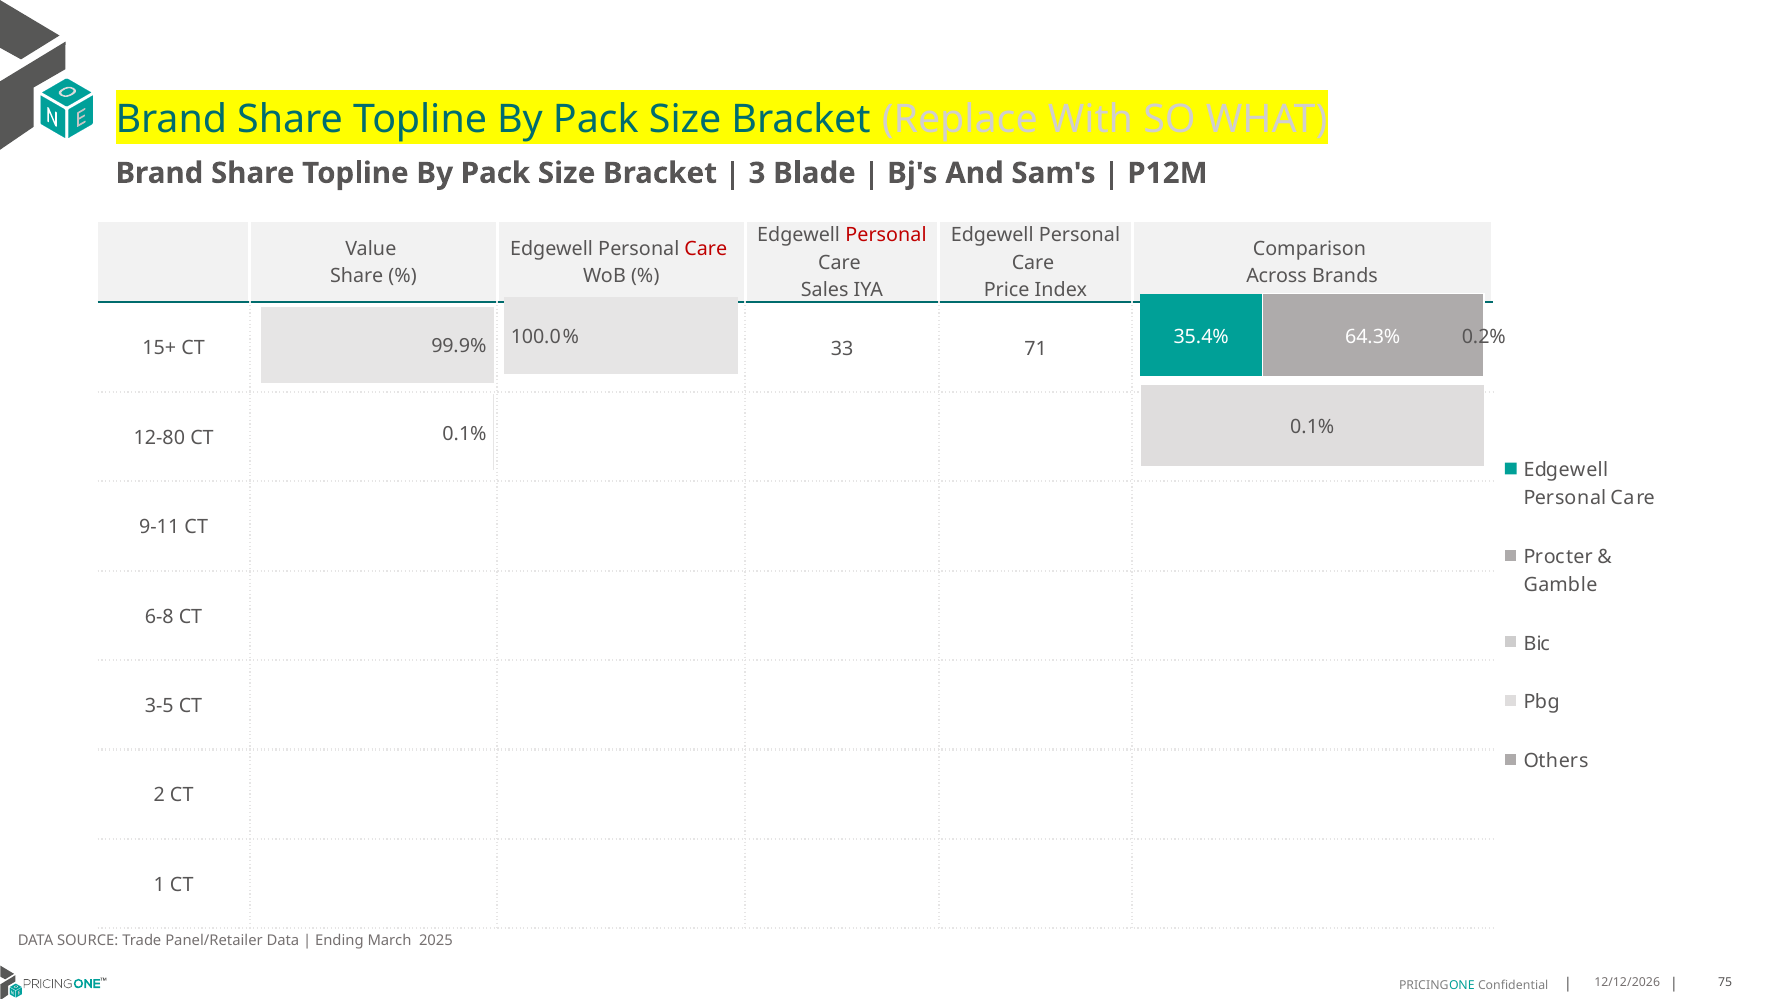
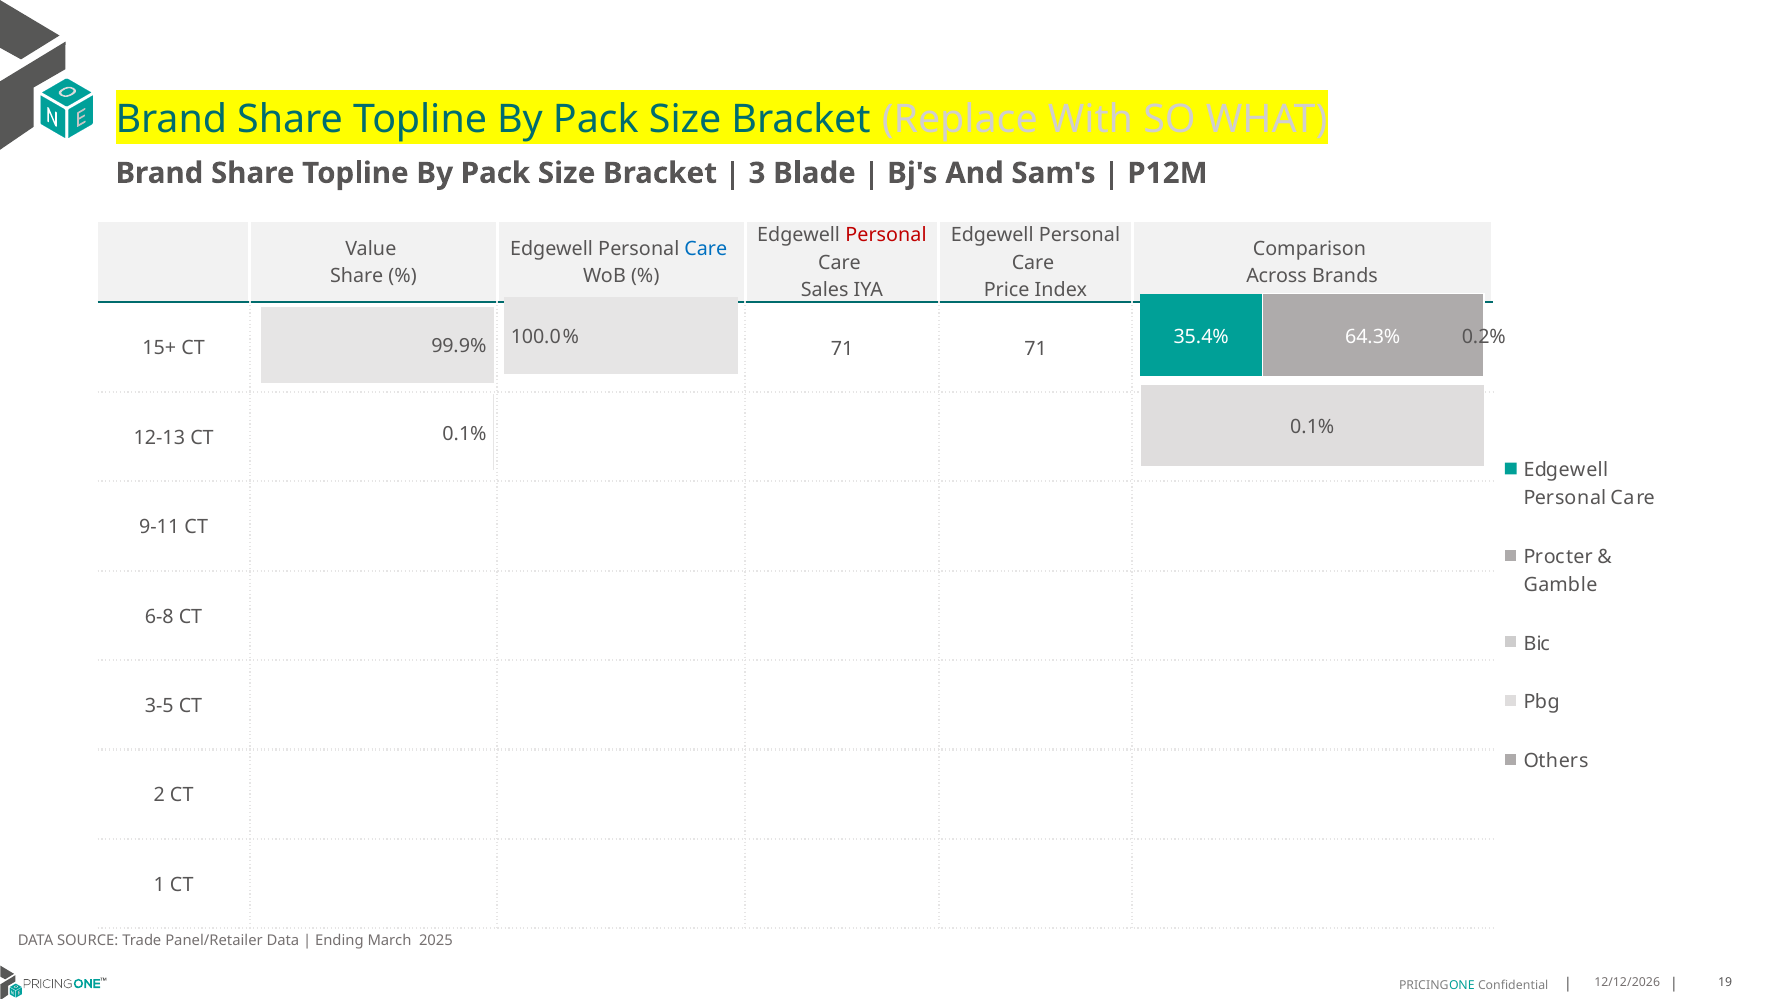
Care colour: red -> blue (706, 249)
CT 33: 33 -> 71 (842, 349)
12-80: 12-80 -> 12-13 (159, 438)
75: 75 -> 19 (1725, 982)
